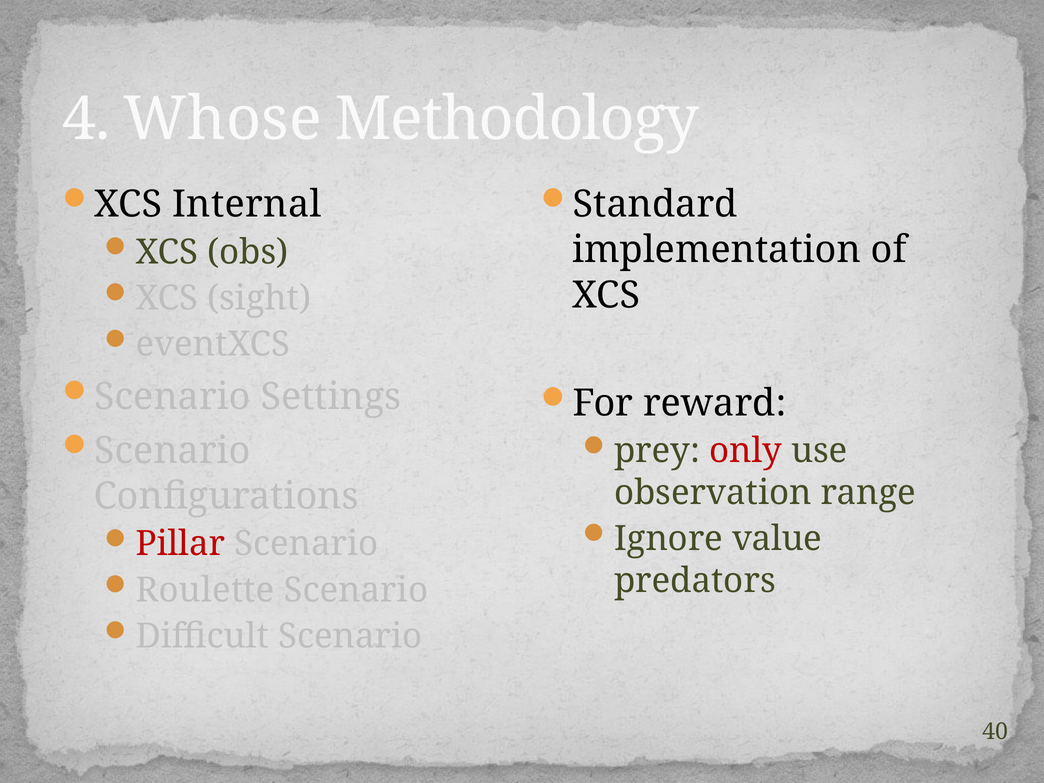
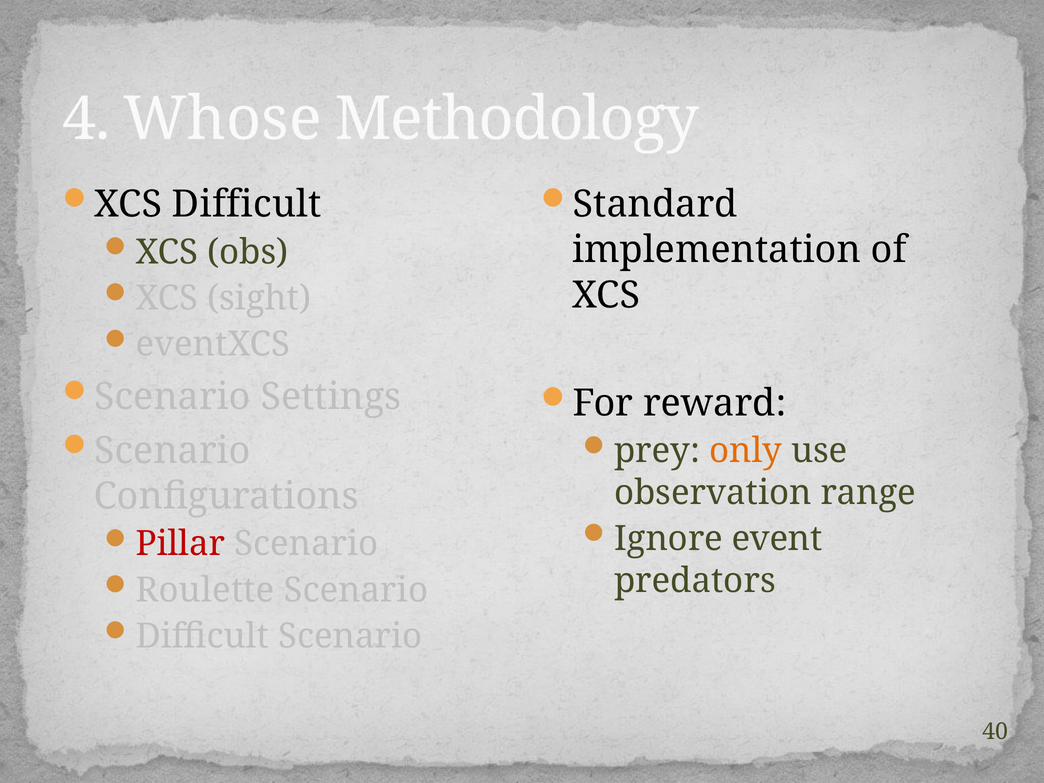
XCS Internal: Internal -> Difficult (247, 204)
only colour: red -> orange (746, 451)
value: value -> event (777, 539)
